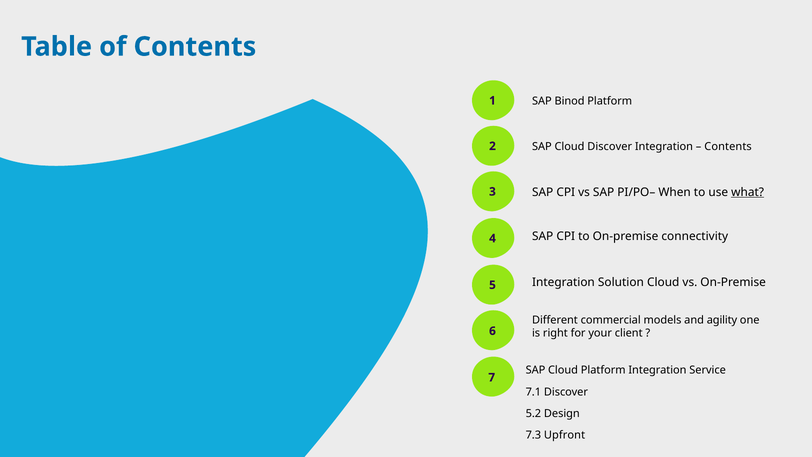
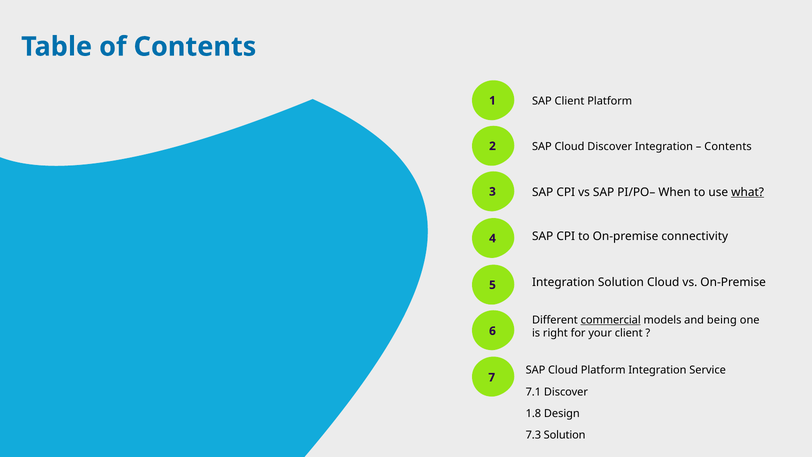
SAP Binod: Binod -> Client (569, 101)
commercial underline: none -> present (611, 320)
agility: agility -> being (722, 320)
5.2: 5.2 -> 1.8 (533, 413)
7.3 Upfront: Upfront -> Solution (565, 435)
